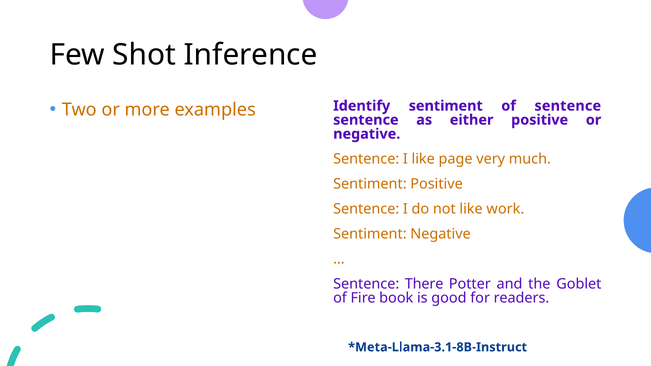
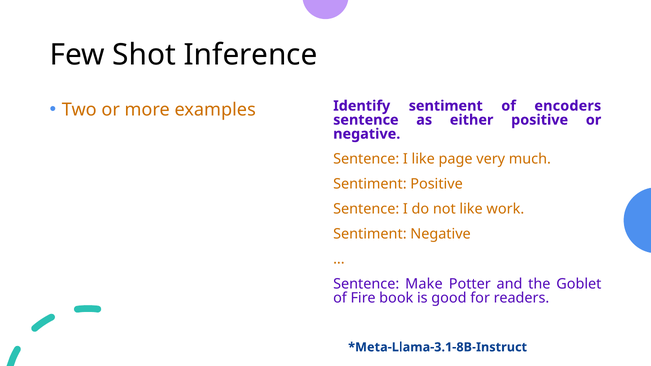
of sentence: sentence -> encoders (568, 106)
There: There -> Make (424, 284)
